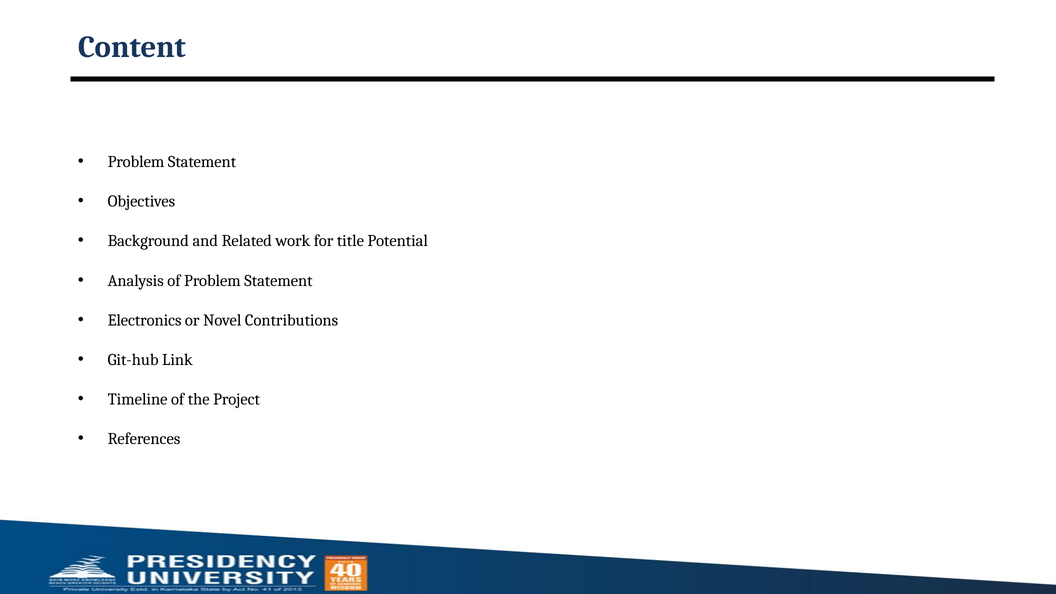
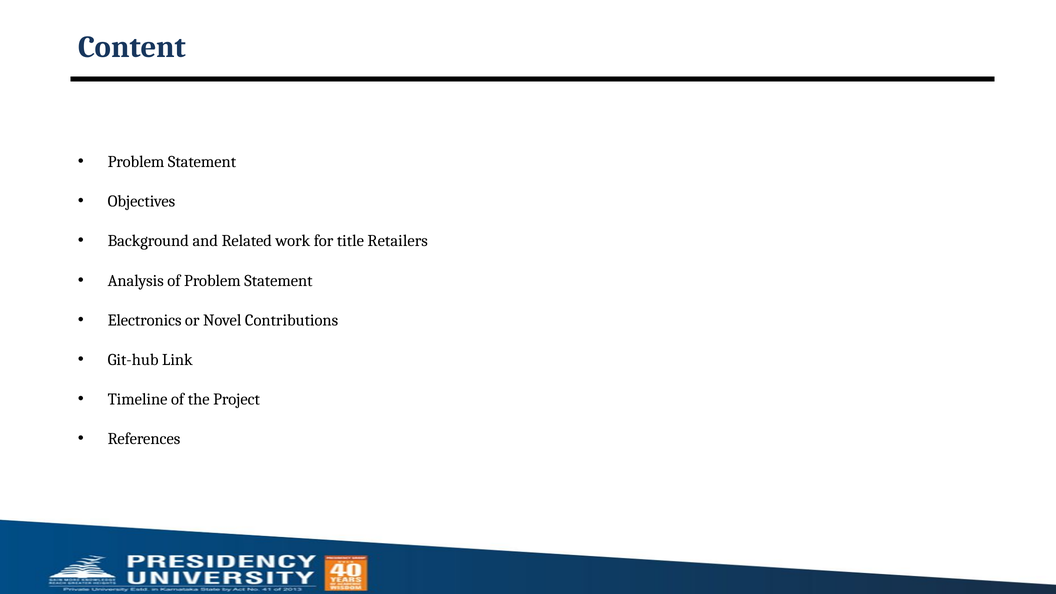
Potential: Potential -> Retailers (398, 241)
